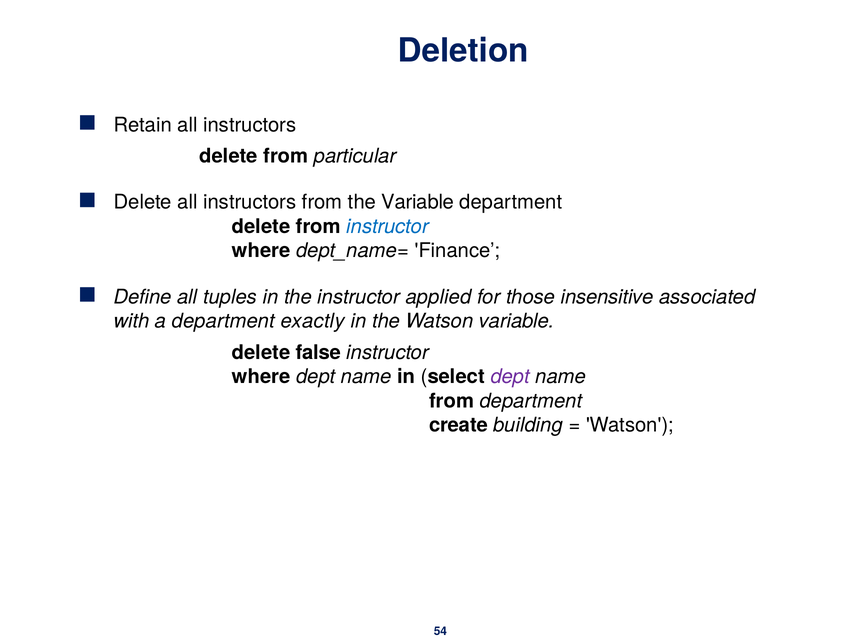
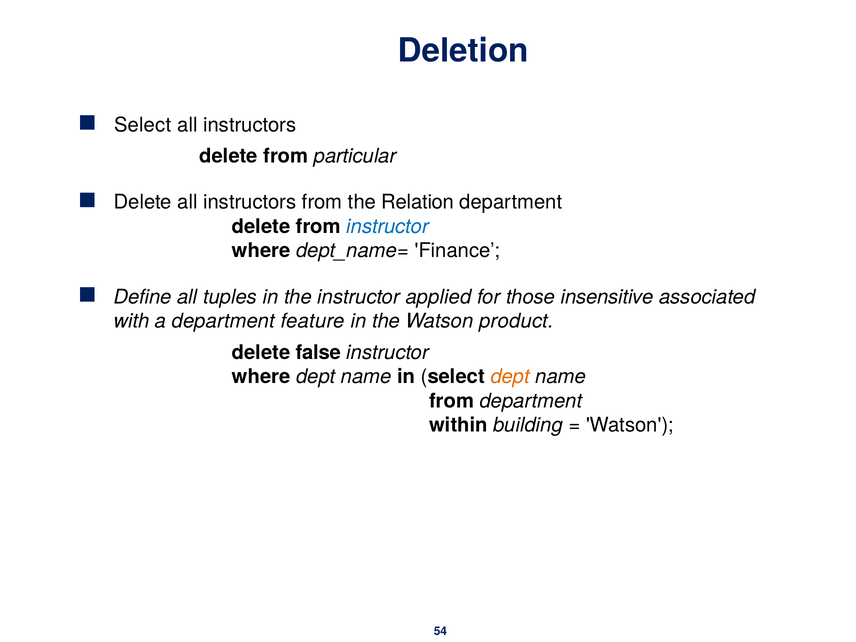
Retain: Retain -> Select (143, 125)
the Variable: Variable -> Relation (418, 202)
exactly: exactly -> feature (313, 321)
Watson variable: variable -> product (517, 321)
dept colour: purple -> orange (510, 377)
create: create -> within (458, 425)
